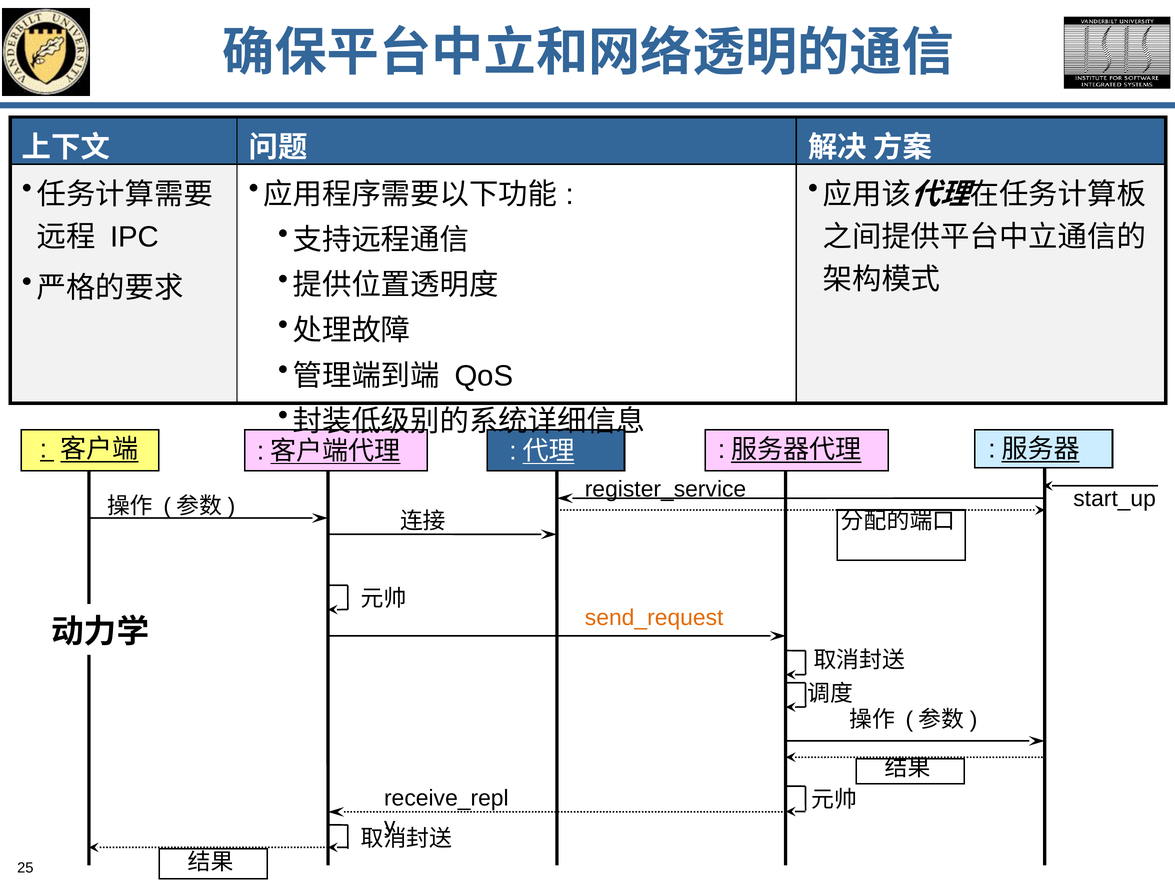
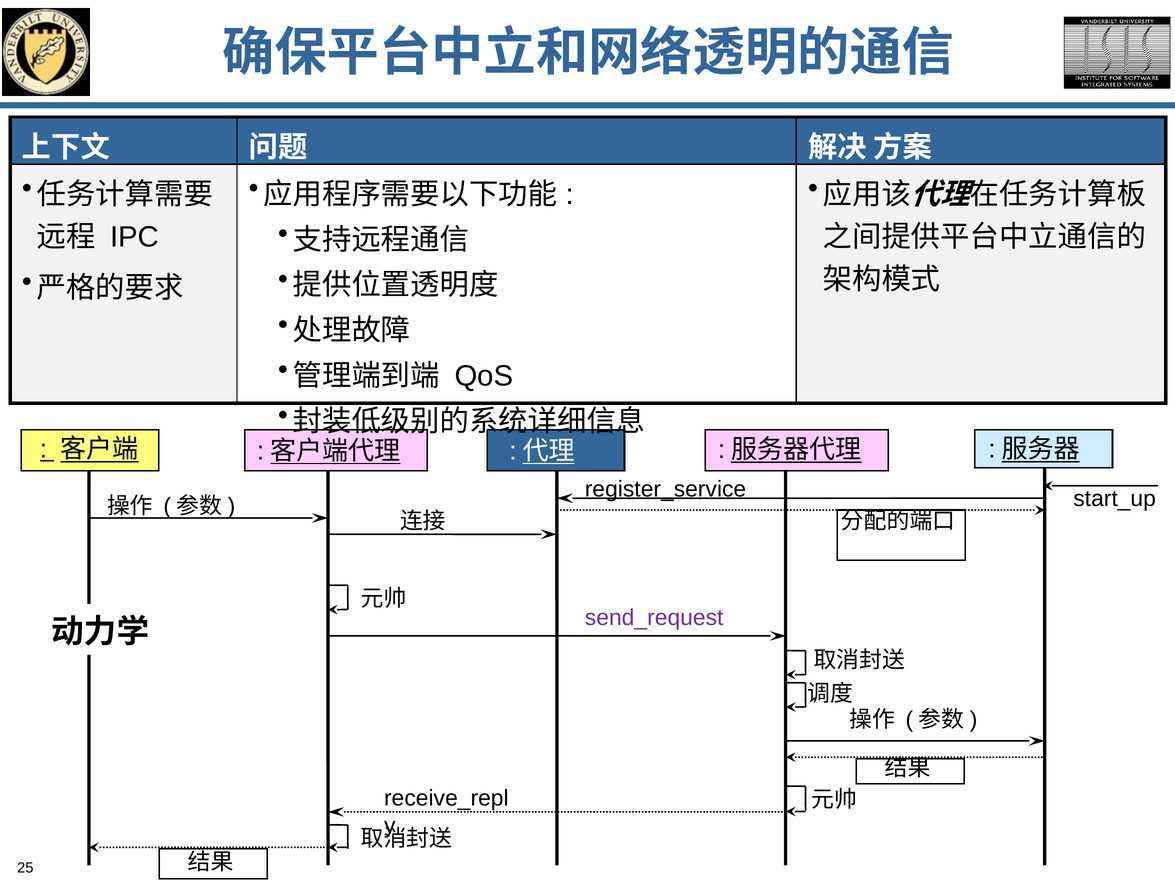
send_request colour: orange -> purple (654, 618)
